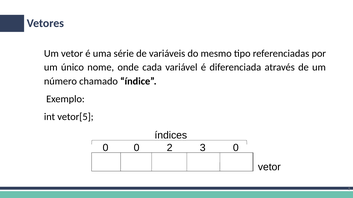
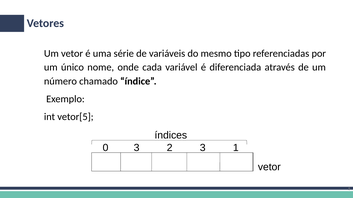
0 0: 0 -> 3 (137, 148)
3 0: 0 -> 1 (236, 148)
